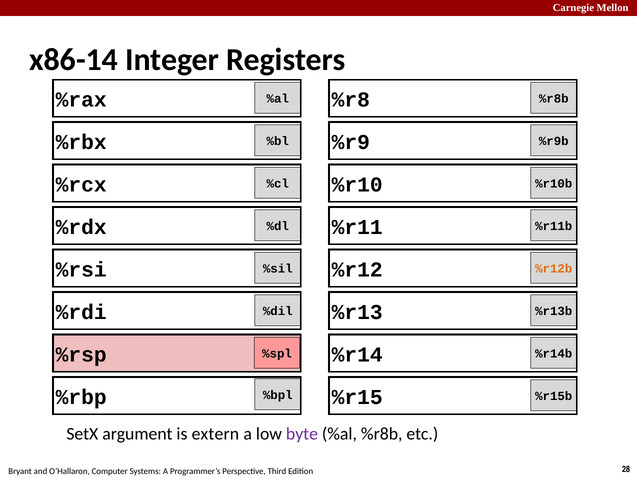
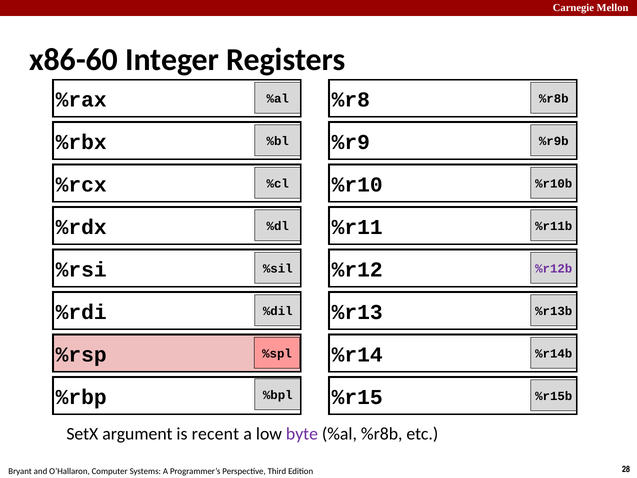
x86-14: x86-14 -> x86-60 (74, 60)
%r12b colour: orange -> purple (554, 268)
extern: extern -> recent (215, 434)
